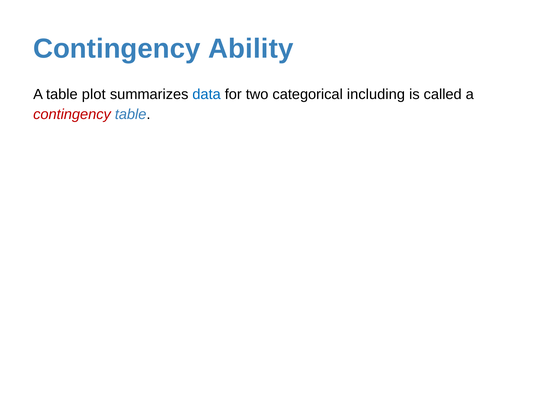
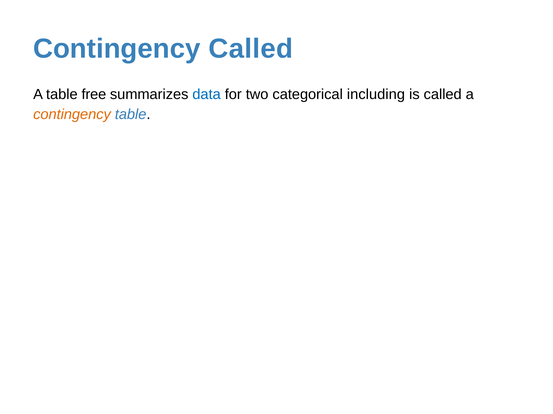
Contingency Ability: Ability -> Called (251, 49)
plot: plot -> free (94, 94)
contingency colour: red -> orange (72, 114)
